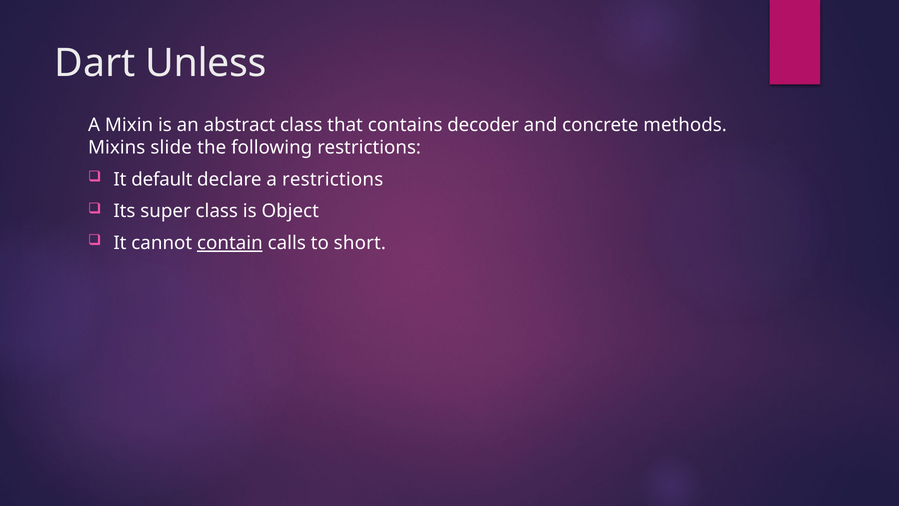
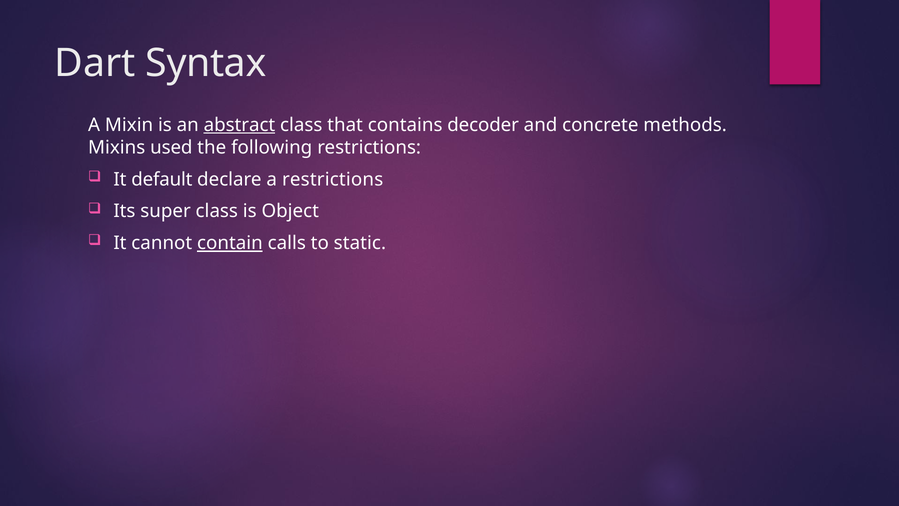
Unless: Unless -> Syntax (206, 63)
abstract underline: none -> present (239, 125)
slide: slide -> used (171, 147)
short: short -> static (360, 243)
